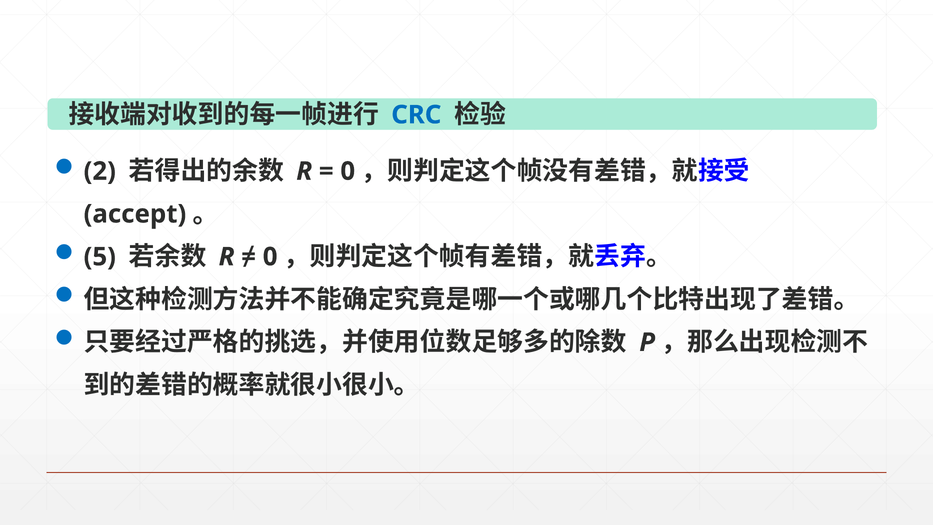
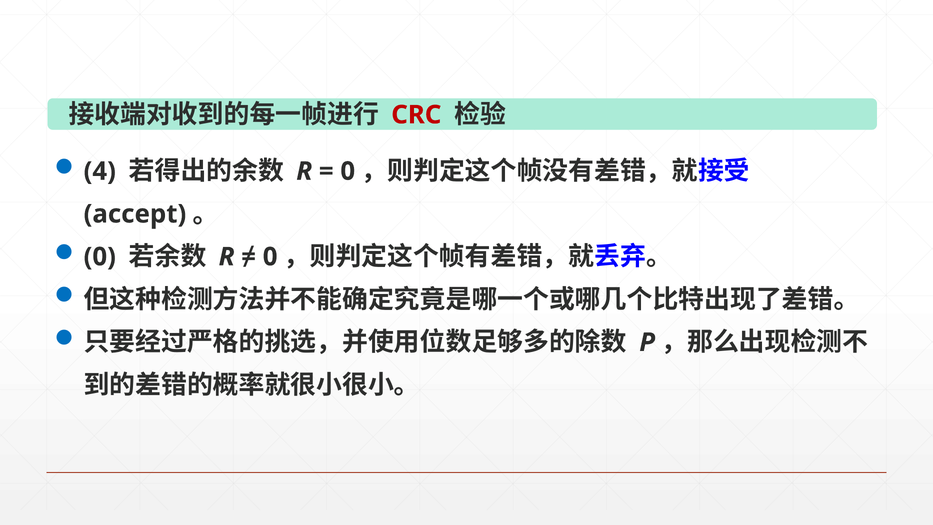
CRC colour: blue -> red (416, 115)
2: 2 -> 4 (100, 171)
5: 5 -> 0 (100, 257)
